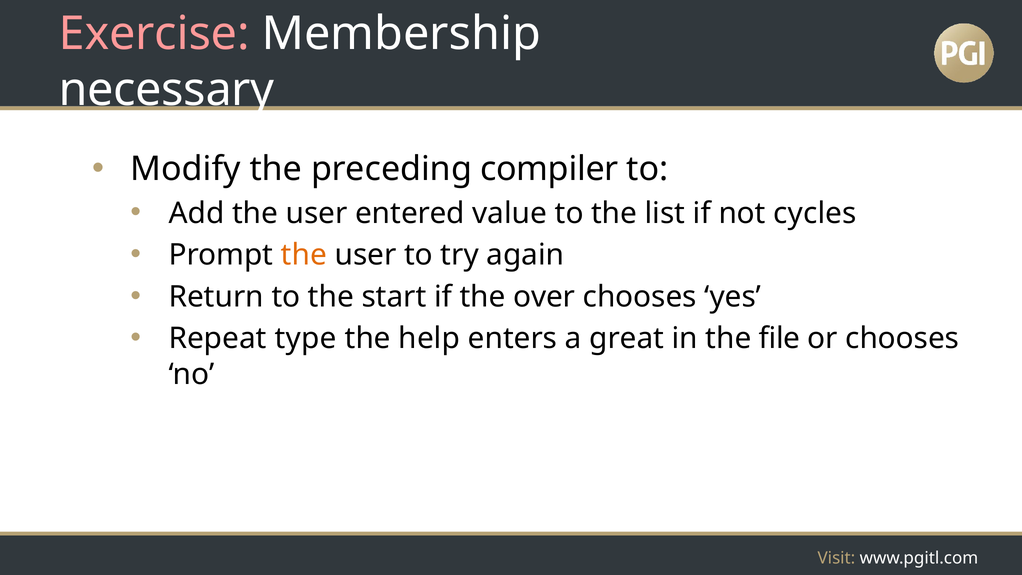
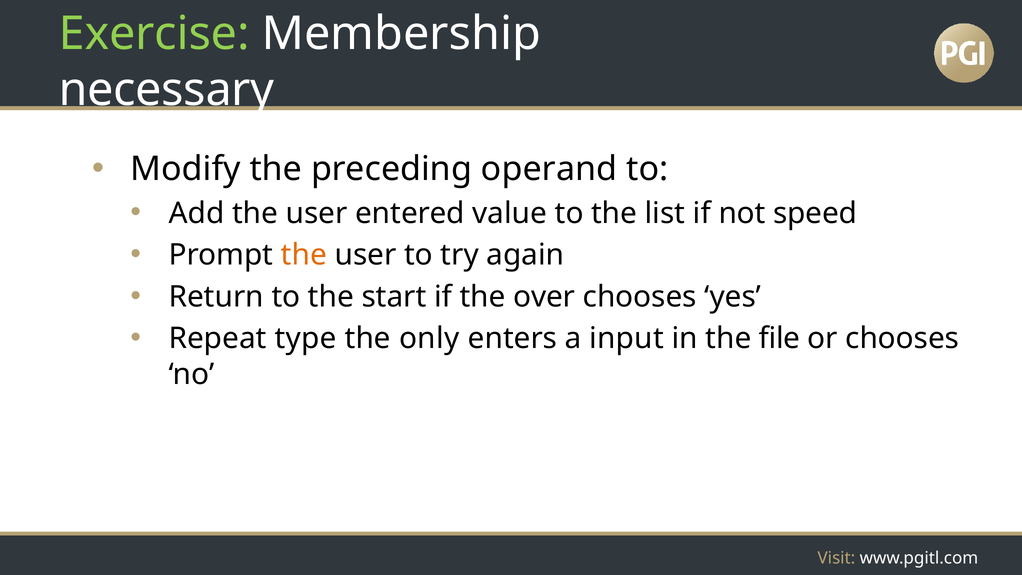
Exercise colour: pink -> light green (154, 34)
compiler: compiler -> operand (549, 169)
cycles: cycles -> speed (815, 213)
help: help -> only (429, 339)
great: great -> input (627, 339)
